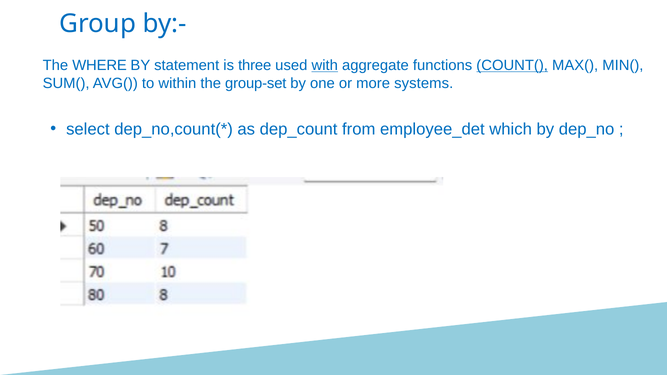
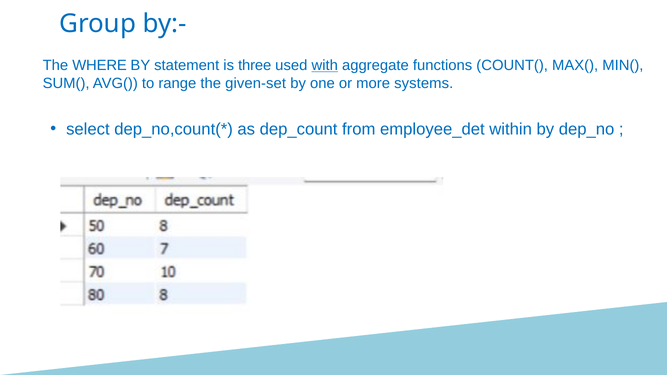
COUNT( underline: present -> none (512, 65)
within: within -> range (177, 83)
group-set: group-set -> given-set (256, 83)
which: which -> within (511, 129)
